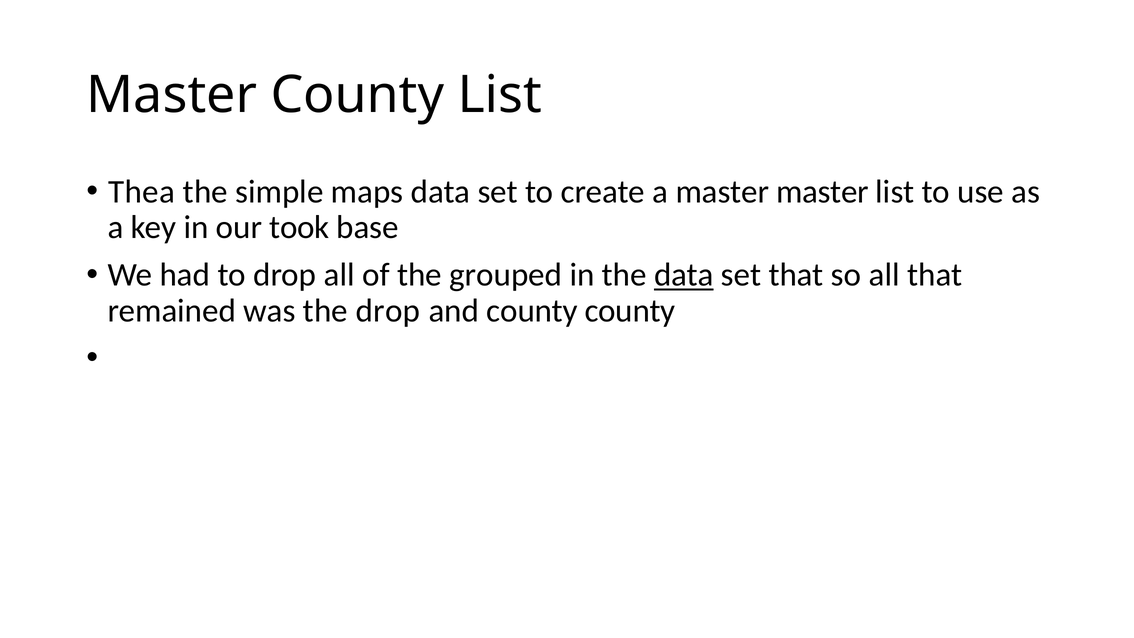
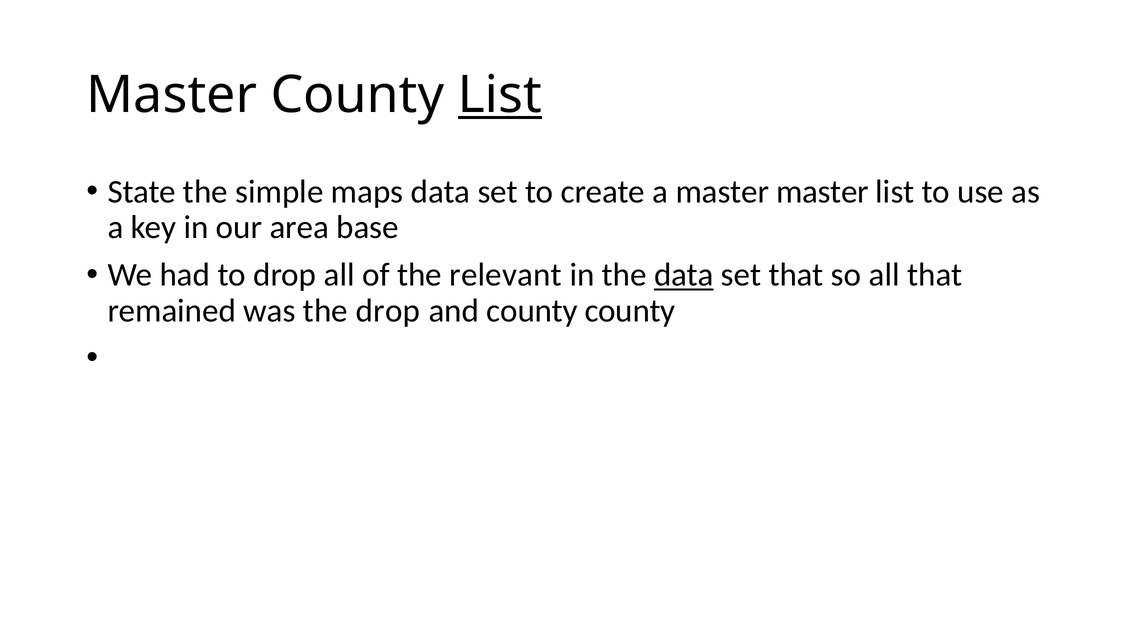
List underline: none -> present (500, 95)
Thea: Thea -> State (142, 192)
took: took -> area (299, 227)
grouped: grouped -> relevant (506, 275)
